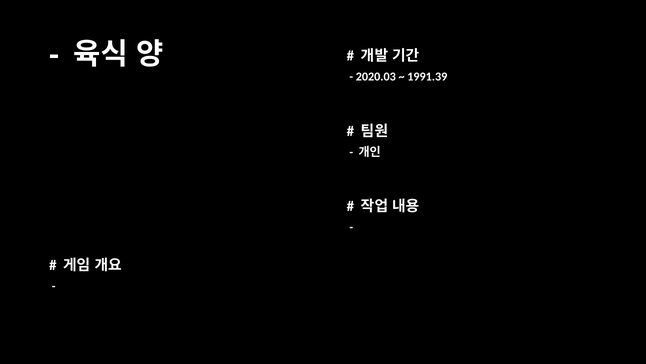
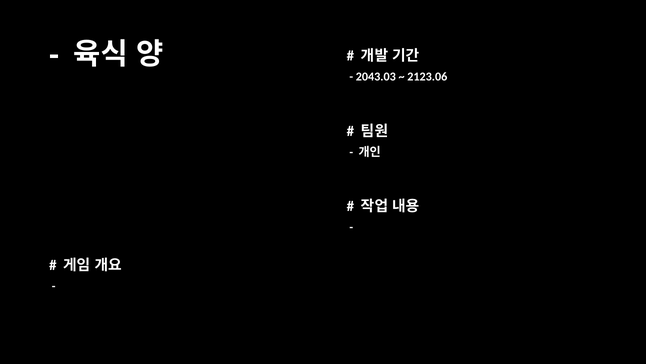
2020.03: 2020.03 -> 2043.03 (376, 77)
1991.39: 1991.39 -> 2123.06 (427, 77)
